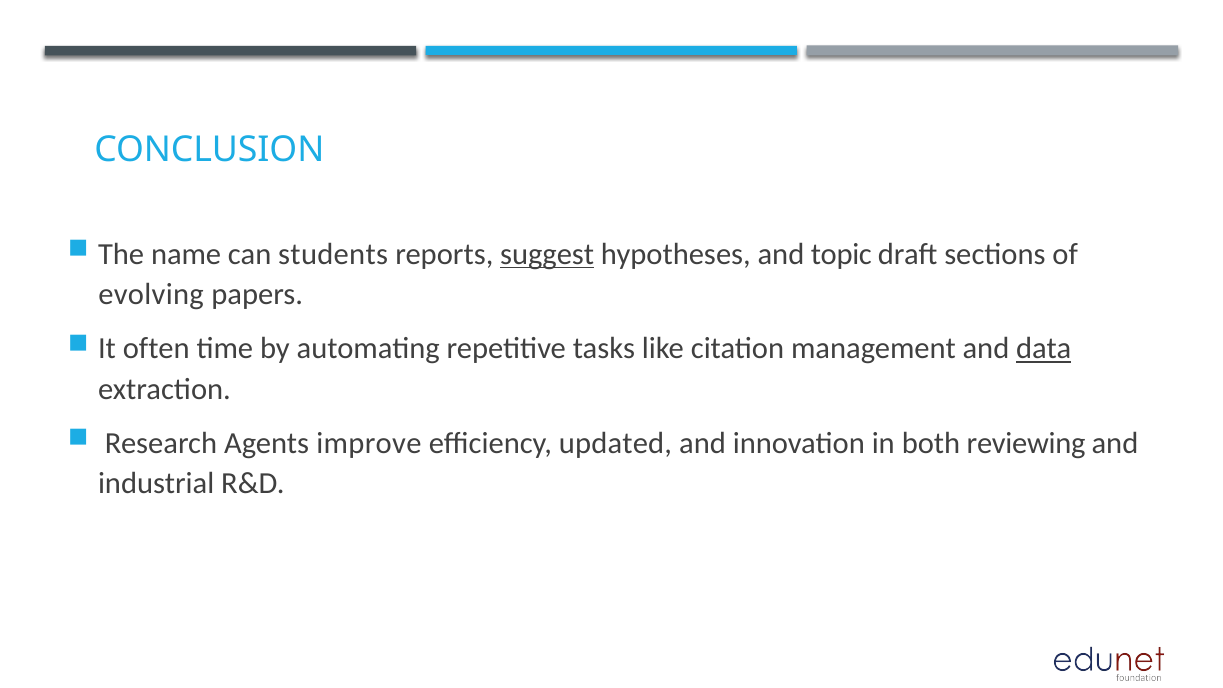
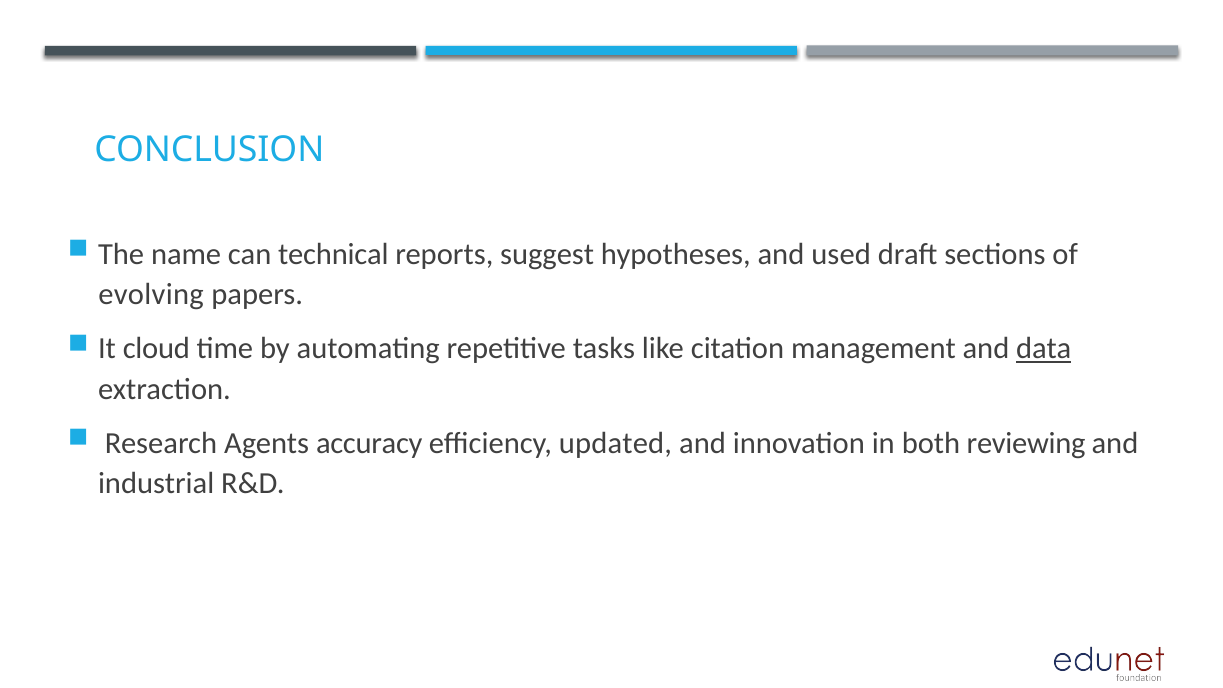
students: students -> technical (333, 254)
suggest underline: present -> none (547, 254)
topic: topic -> used (841, 254)
often: often -> cloud (156, 349)
improve: improve -> accuracy (369, 443)
